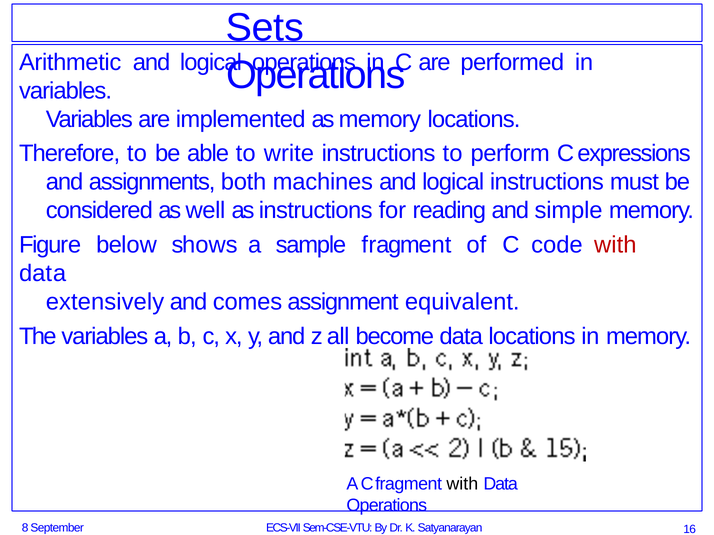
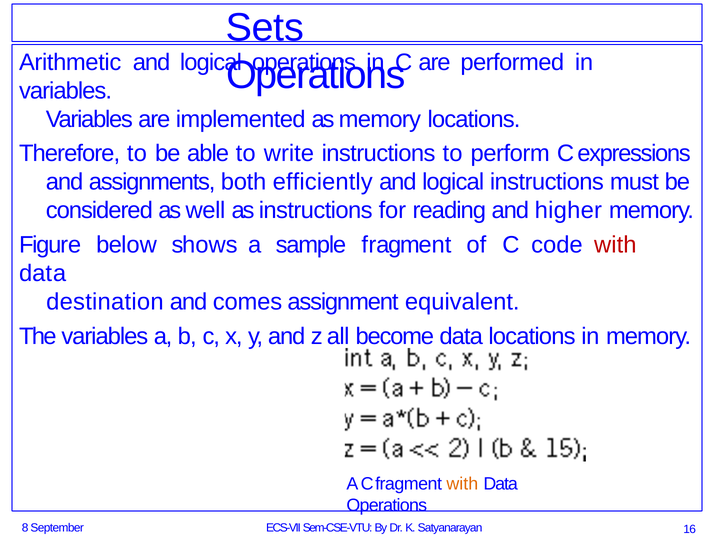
machines: machines -> efficiently (323, 182)
simple: simple -> higher (568, 211)
extensively: extensively -> destination (105, 302)
with colour: black -> orange (462, 484)
